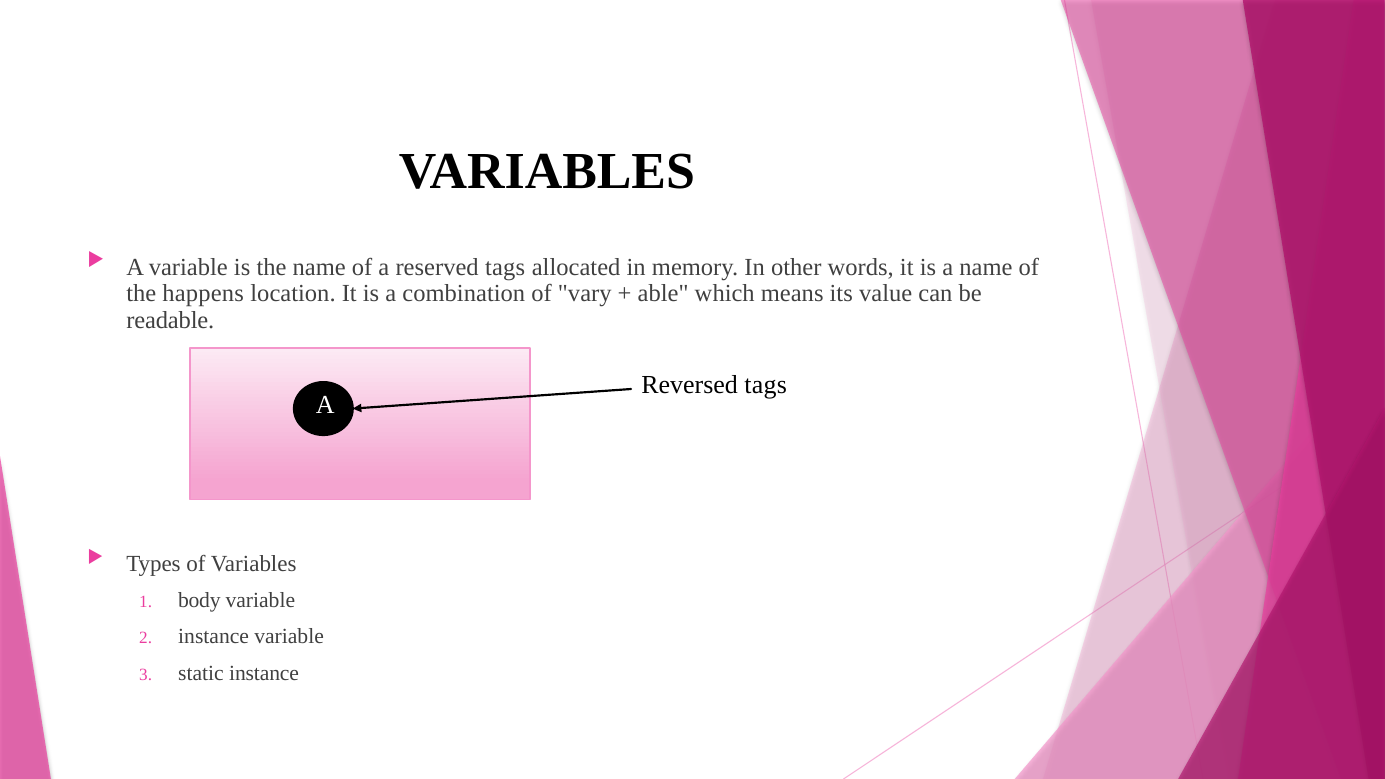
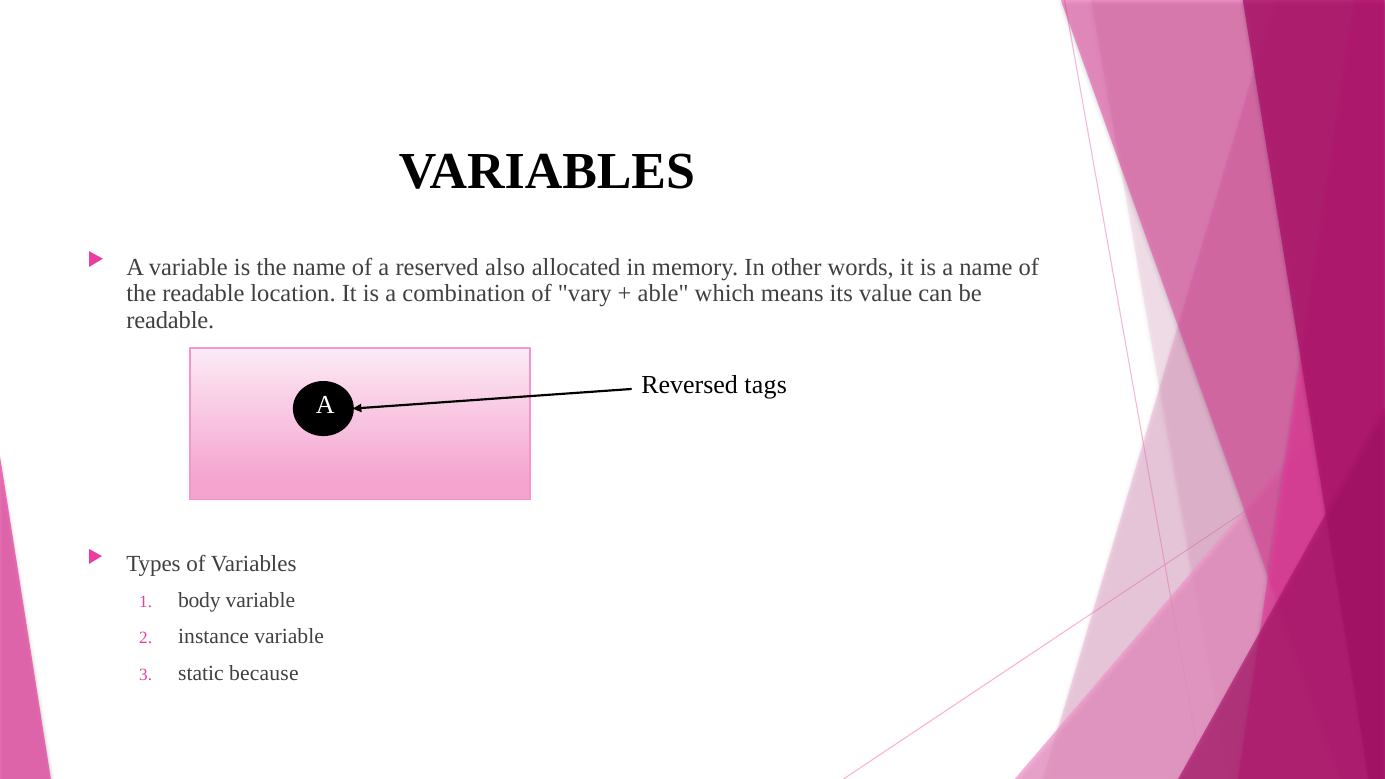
reserved tags: tags -> also (505, 267)
the happens: happens -> readable (203, 294)
static instance: instance -> because (264, 673)
